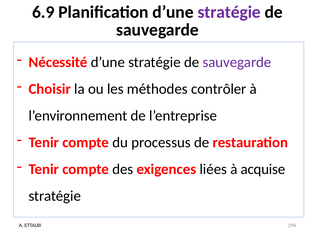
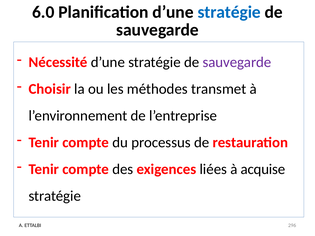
6.9: 6.9 -> 6.0 (43, 12)
stratégie colour: purple -> blue (229, 12)
contrôler: contrôler -> transmet (219, 89)
